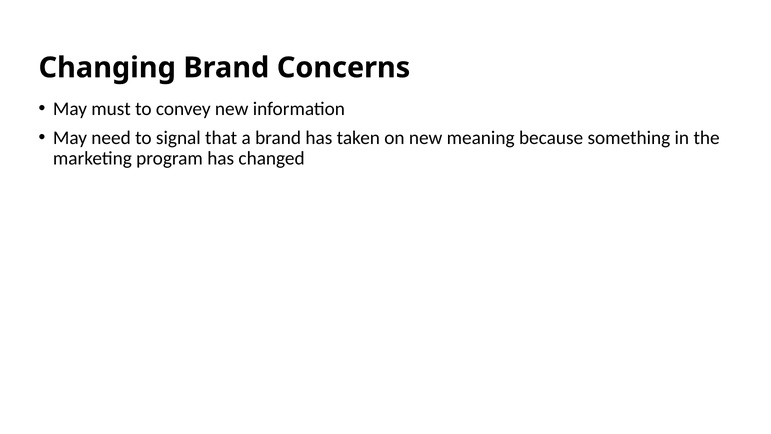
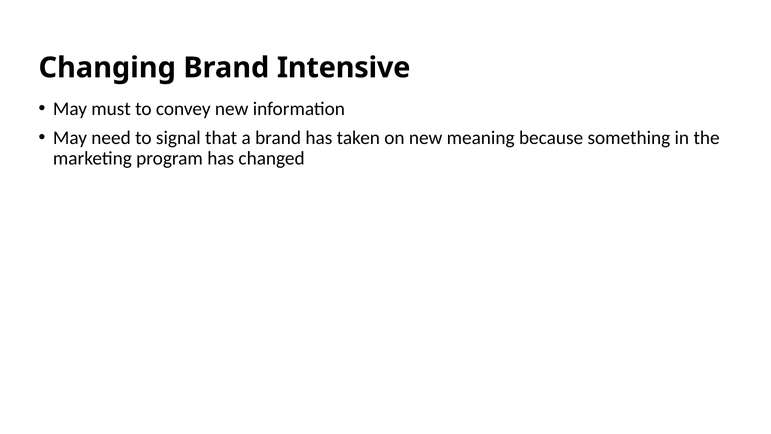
Concerns: Concerns -> Intensive (344, 68)
